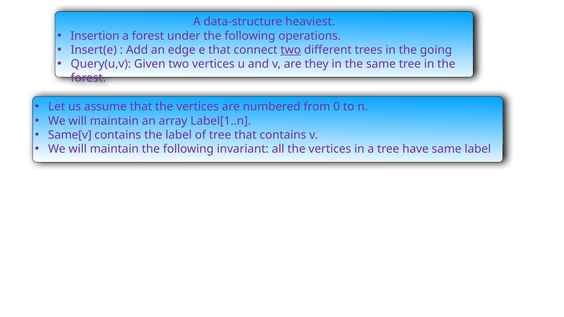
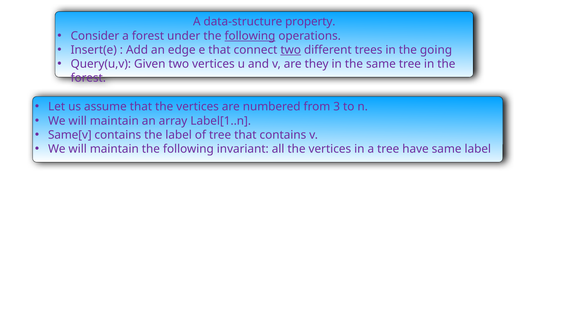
heaviest: heaviest -> property (310, 22)
Insertion: Insertion -> Consider (95, 36)
following underline: none -> present (250, 36)
0: 0 -> 3 (337, 107)
